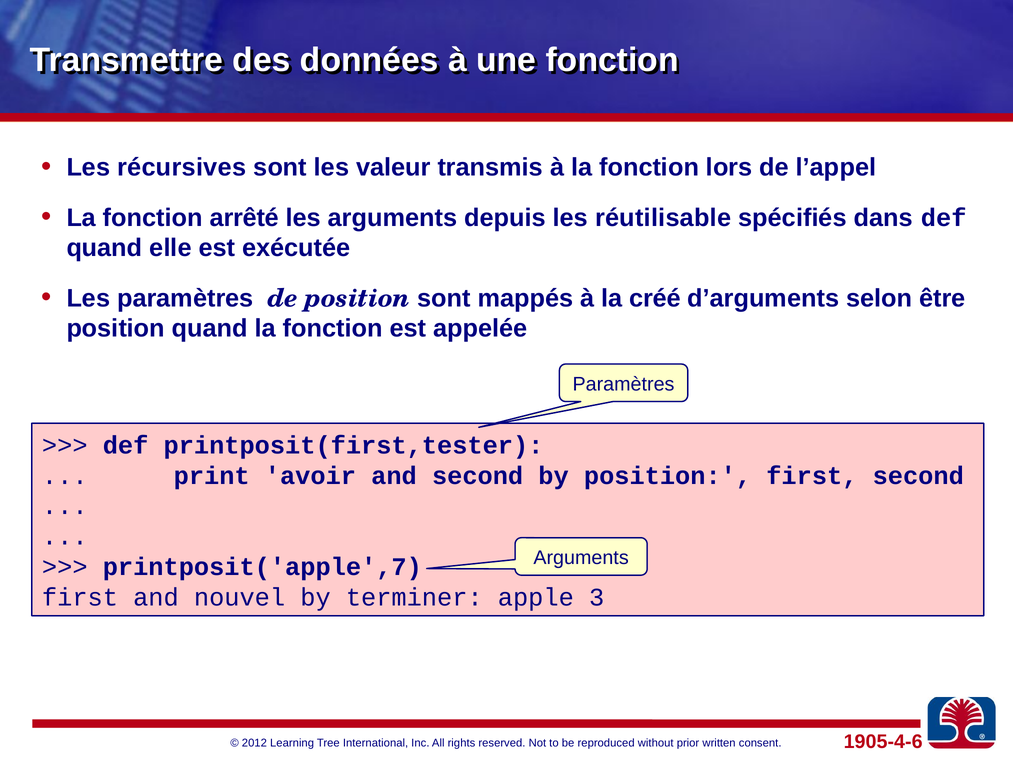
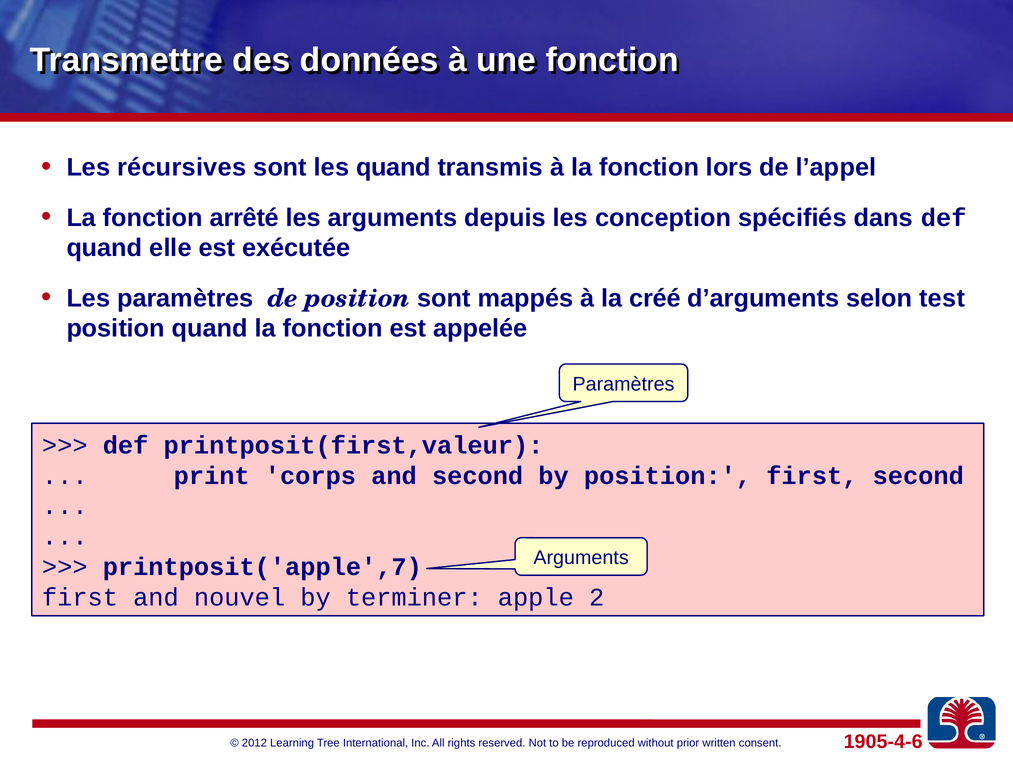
les valeur: valeur -> quand (393, 167)
réutilisable: réutilisable -> conception (663, 218)
être: être -> test (942, 298)
printposit(first,tester: printposit(first,tester -> printposit(first,valeur (353, 445)
avoir: avoir -> corps (310, 476)
3: 3 -> 2 (597, 597)
